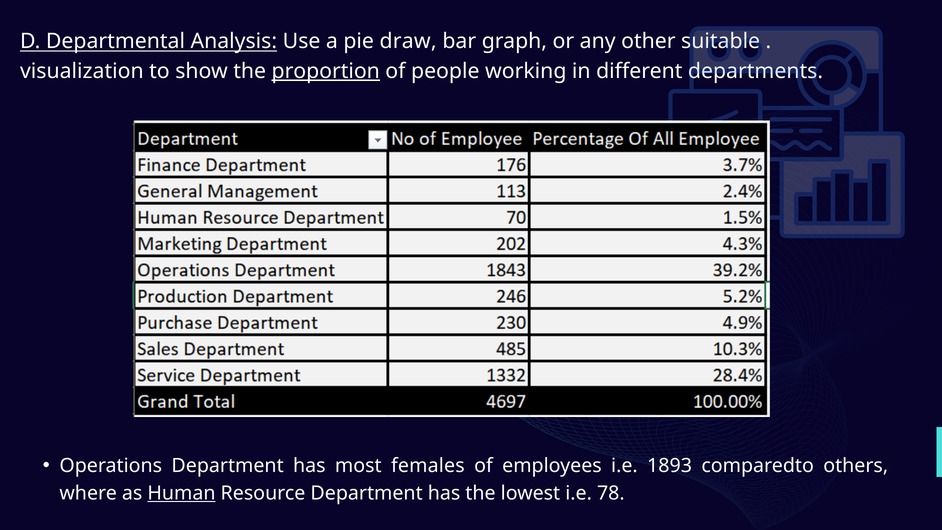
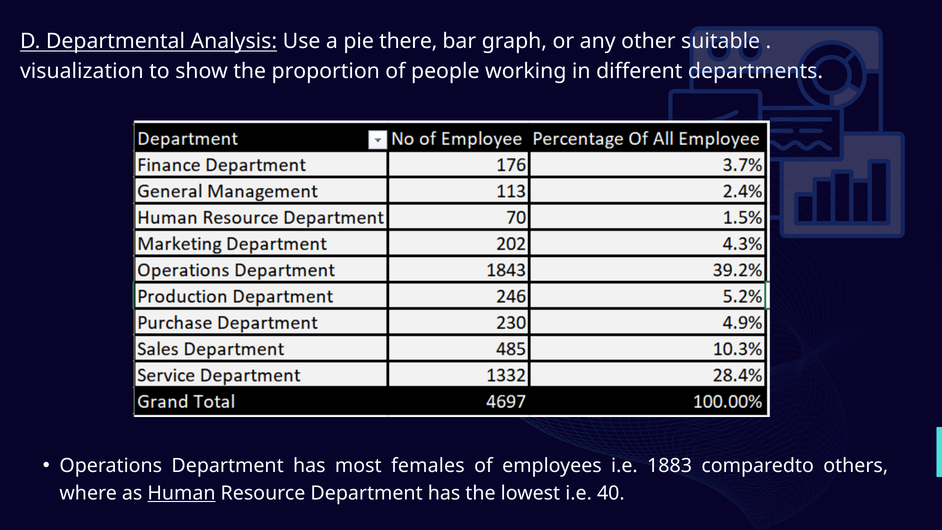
draw: draw -> there (408, 41)
proportion underline: present -> none (326, 71)
1893: 1893 -> 1883 (670, 465)
78: 78 -> 40 (611, 493)
